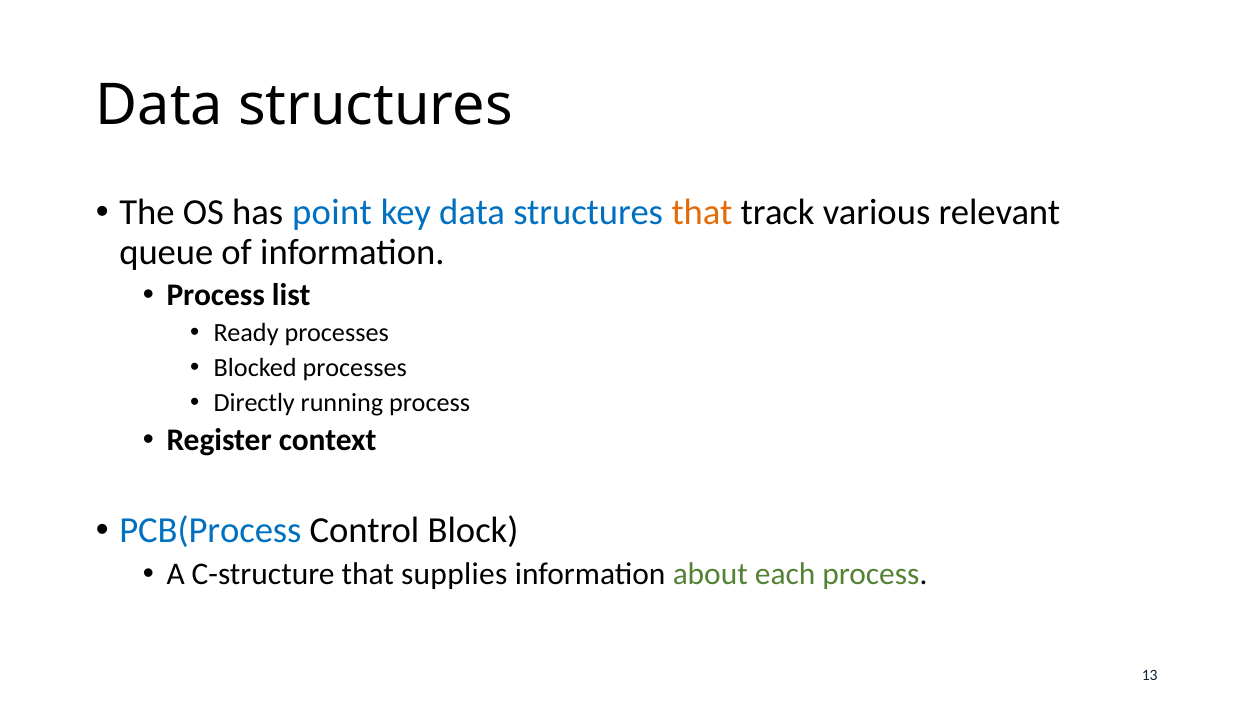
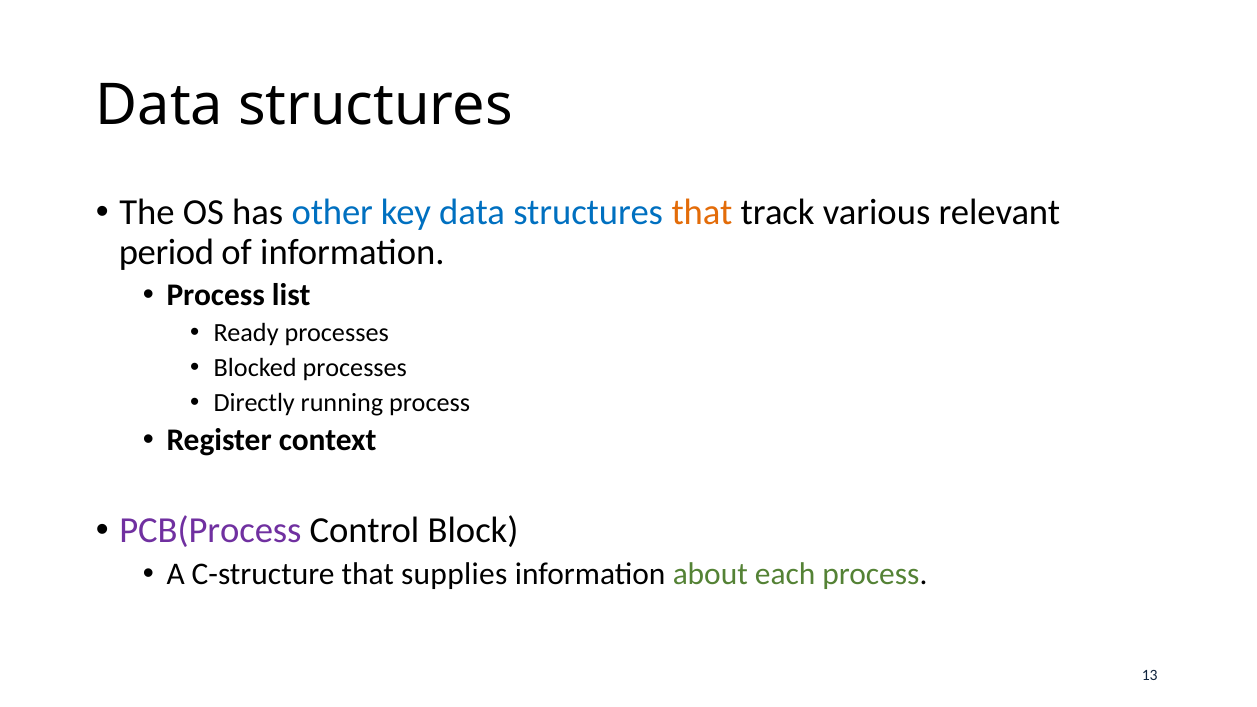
point: point -> other (332, 213)
queue: queue -> period (166, 252)
PCB(Process colour: blue -> purple (210, 531)
